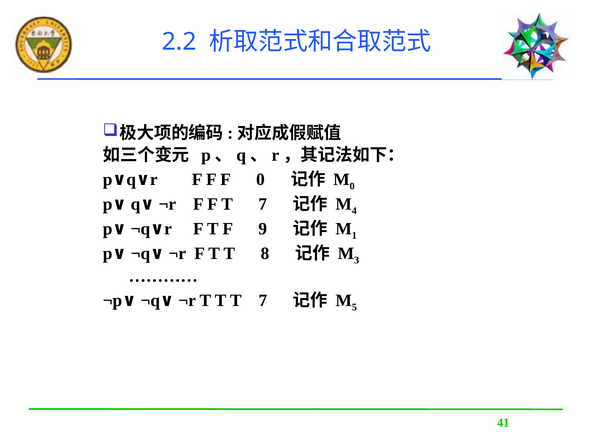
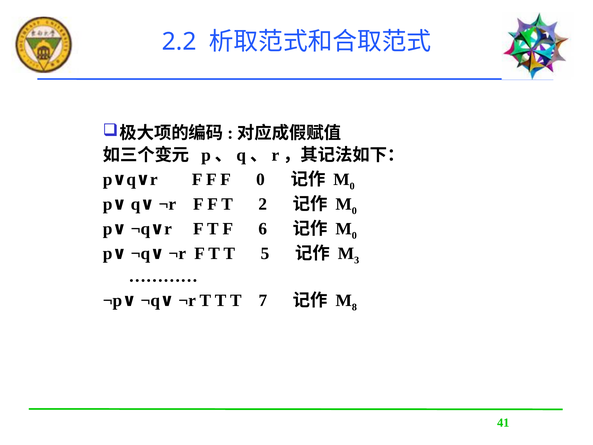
F T 7: 7 -> 2 (263, 204)
4: 4 -> 0 (354, 211)
9: 9 -> 6 (263, 229)
1: 1 -> 0 (354, 235)
8: 8 -> 5 (265, 253)
5: 5 -> 8 (354, 307)
